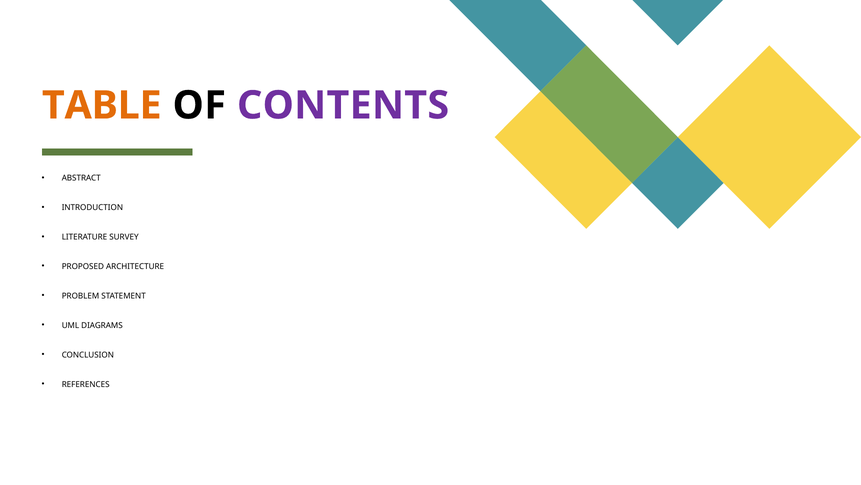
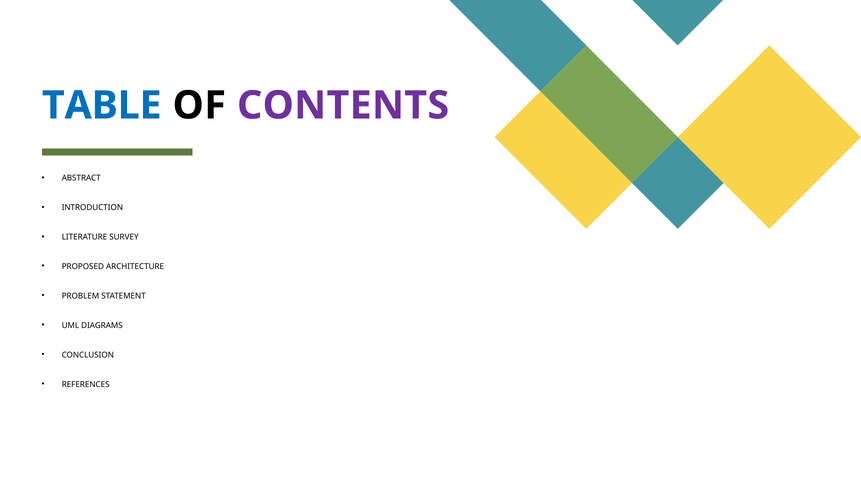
TABLE colour: orange -> blue (102, 105)
